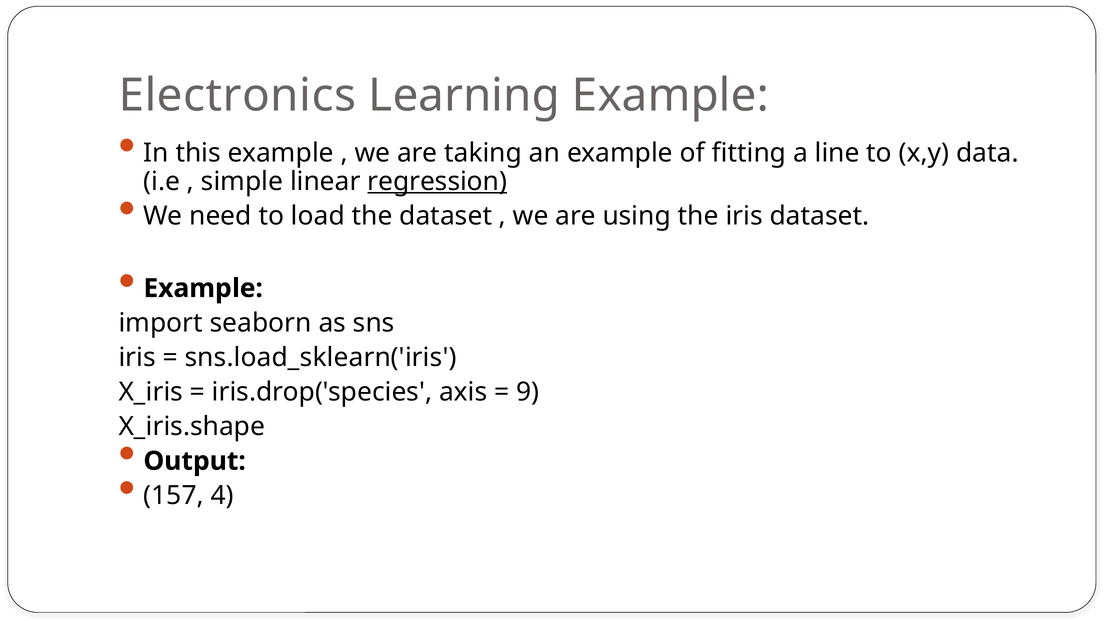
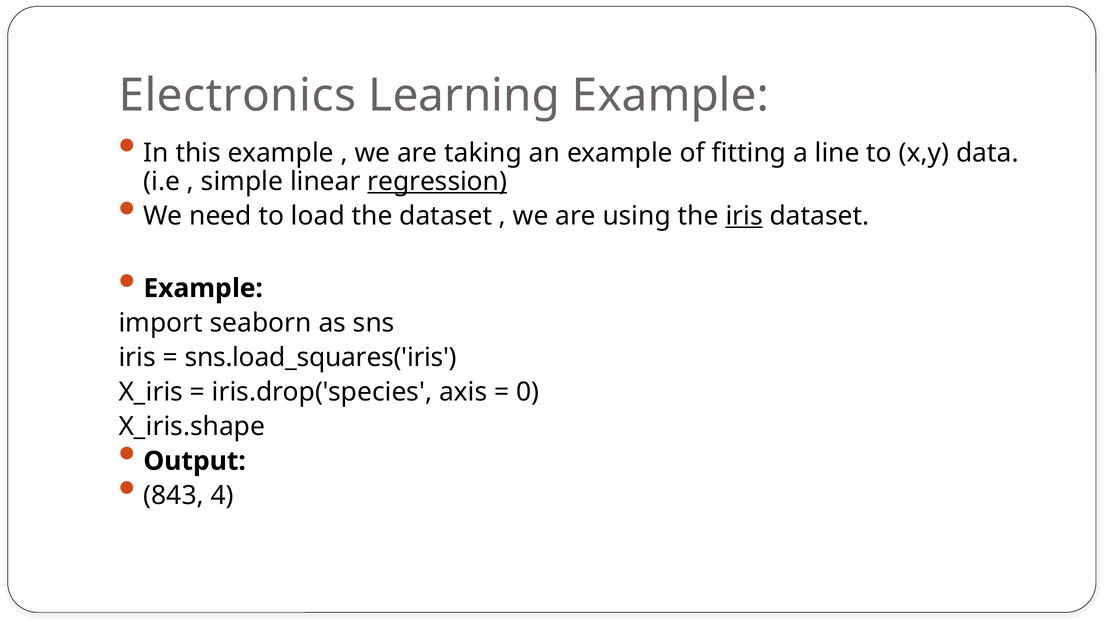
iris underline: none -> present (744, 216)
sns.load_sklearn('iris: sns.load_sklearn('iris -> sns.load_squares('iris (321, 357)
9: 9 -> 0 (528, 392)
157: 157 -> 843 (174, 496)
